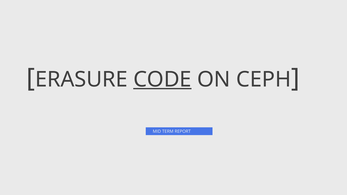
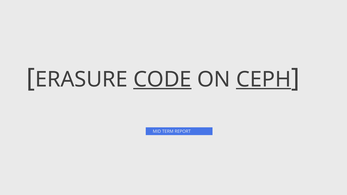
CEPH underline: none -> present (264, 79)
